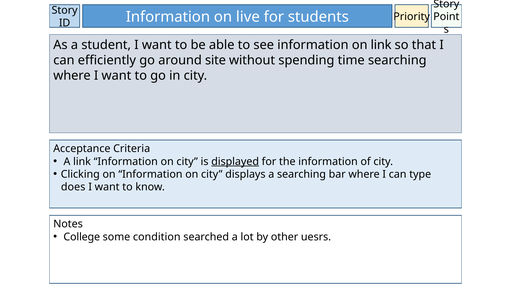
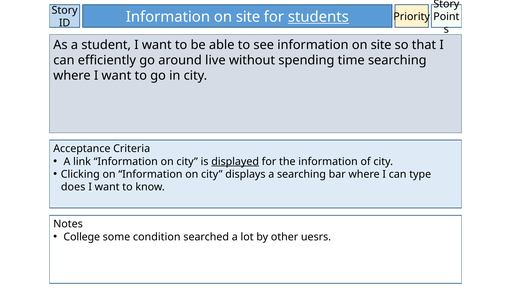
ID Information on live: live -> site (248, 17)
students underline: none -> present (318, 17)
see information on link: link -> site (381, 45)
site: site -> live (215, 60)
